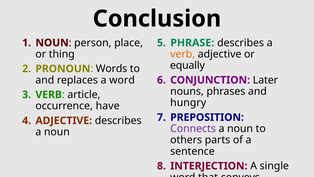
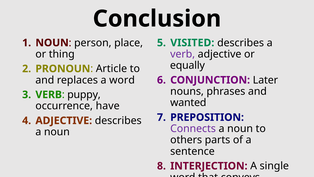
PHRASE: PHRASE -> VISITED (192, 43)
verb colour: orange -> purple (183, 54)
Words: Words -> Article (111, 69)
article: article -> puppy (84, 94)
hungry: hungry -> wanted (188, 103)
